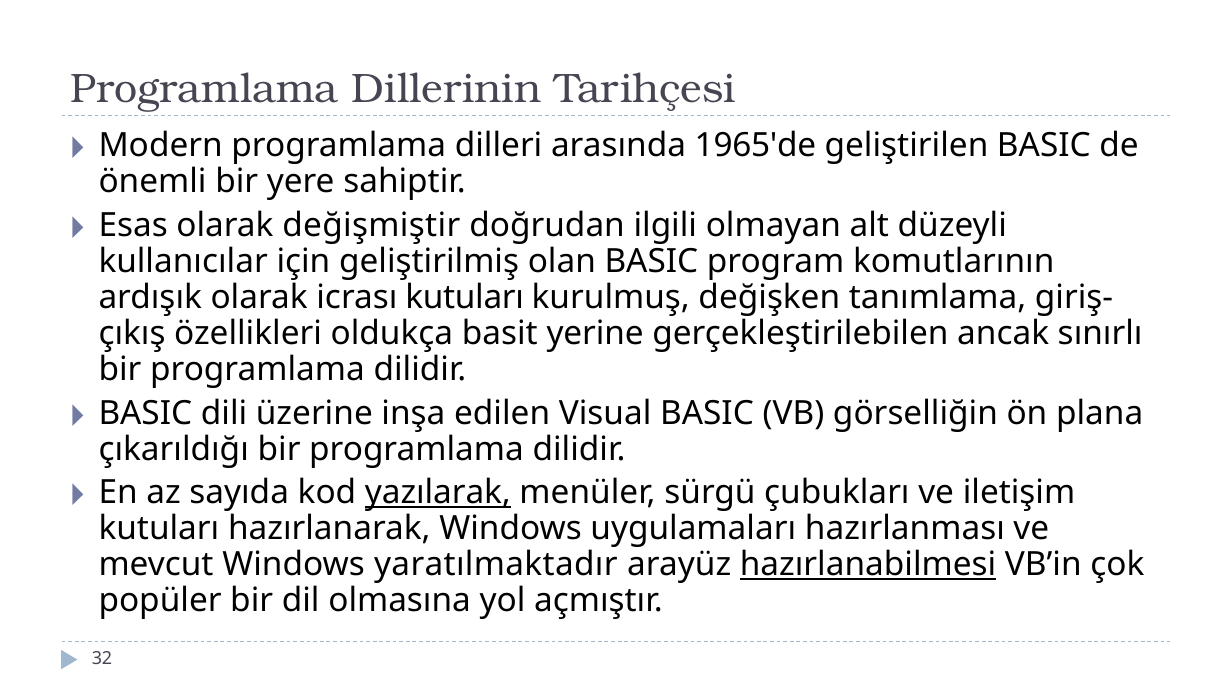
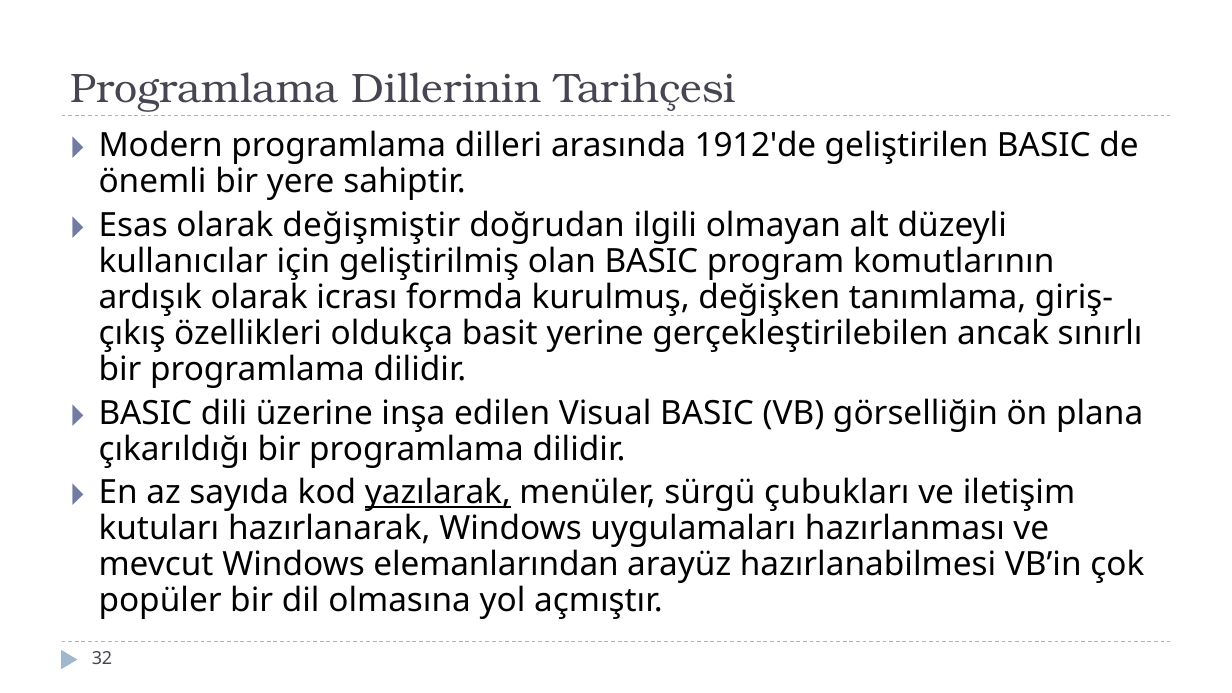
1965'de: 1965'de -> 1912'de (755, 146)
icrası kutuları: kutuları -> formda (464, 297)
yaratılmaktadır: yaratılmaktadır -> elemanlarından (496, 565)
hazırlanabilmesi underline: present -> none (868, 565)
